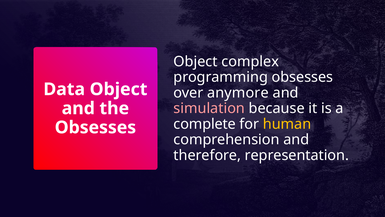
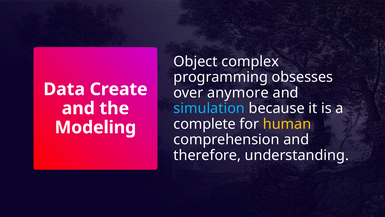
Data Object: Object -> Create (119, 89)
simulation colour: pink -> light blue (209, 108)
Obsesses: Obsesses -> Modeling (95, 127)
representation: representation -> understanding (297, 155)
